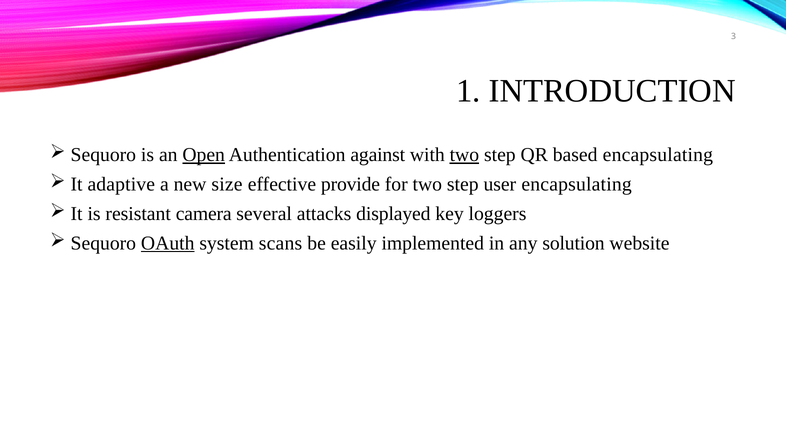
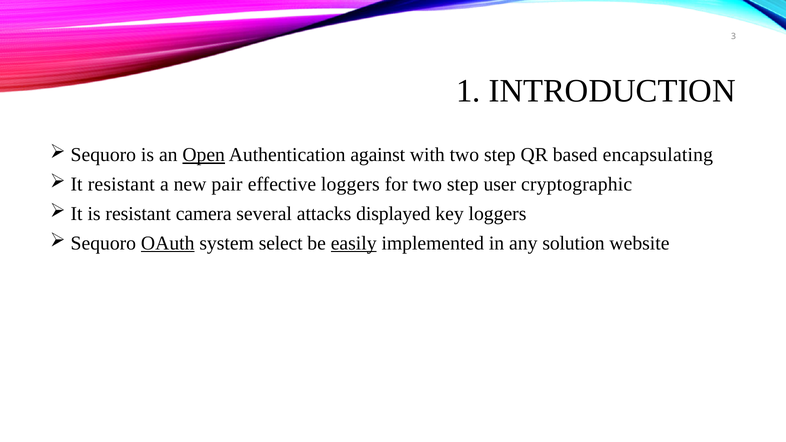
two underline: present -> none (464, 155)
It adaptive: adaptive -> resistant (121, 184)
size: size -> pair (227, 184)
effective provide: provide -> loggers (350, 184)
user encapsulating: encapsulating -> cryptographic (577, 184)
scans: scans -> select (281, 243)
easily underline: none -> present (354, 243)
